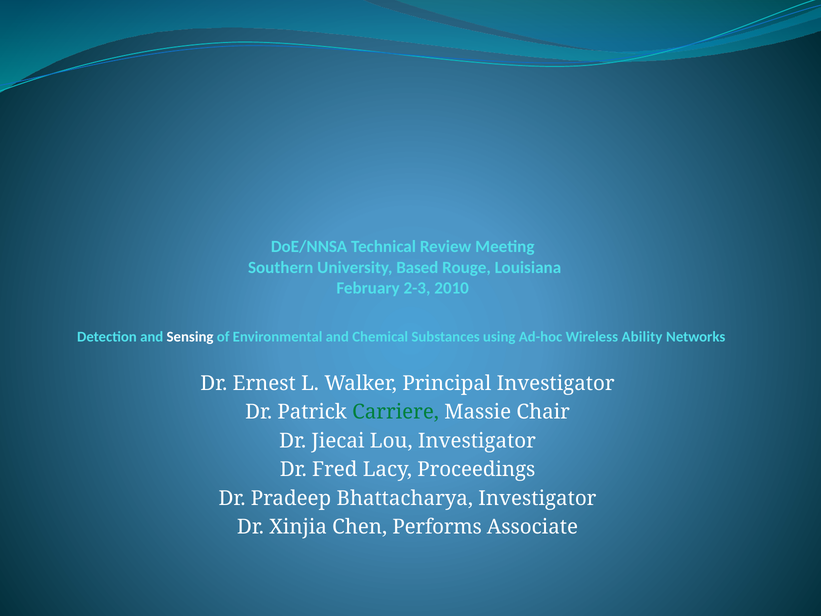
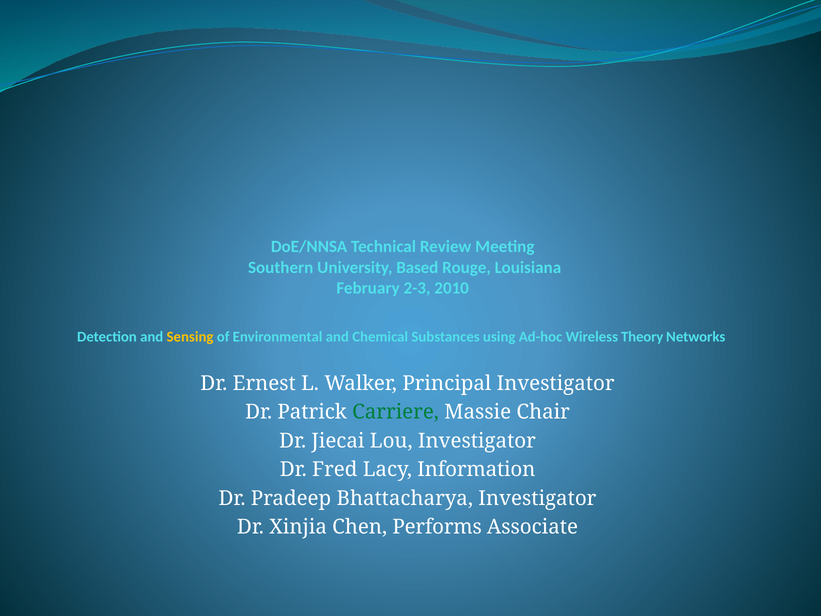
Sensing colour: white -> yellow (190, 337)
Ability: Ability -> Theory (642, 337)
Proceedings: Proceedings -> Information (476, 469)
